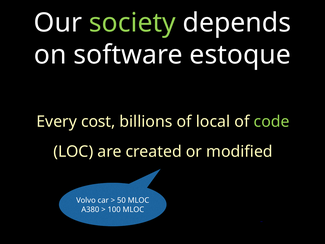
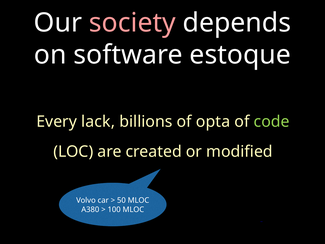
society colour: light green -> pink (132, 23)
cost: cost -> lack (98, 122)
local: local -> opta (213, 122)
